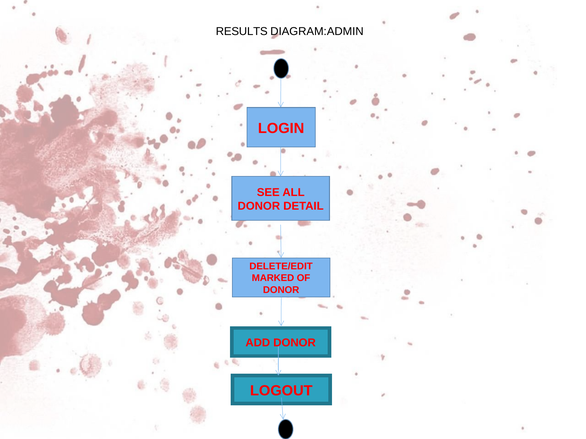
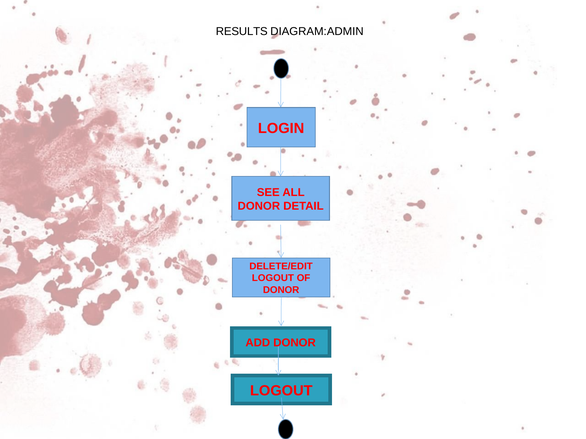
MARKED: MARKED -> LOGOUT (273, 278)
